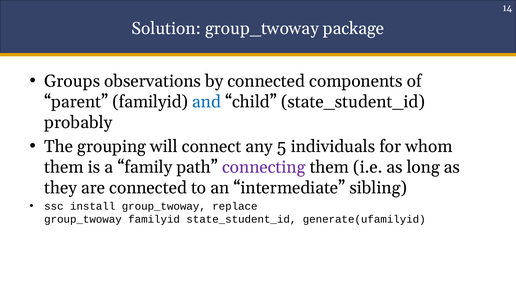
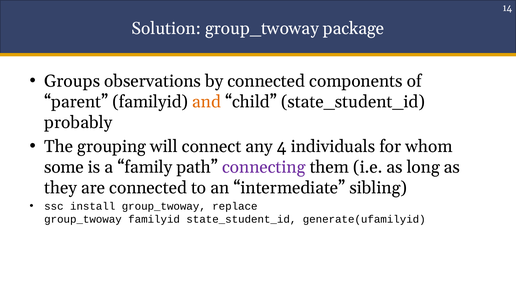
and colour: blue -> orange (207, 102)
5: 5 -> 4 (282, 147)
them: them -> some (64, 167)
